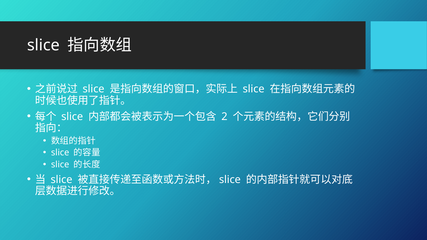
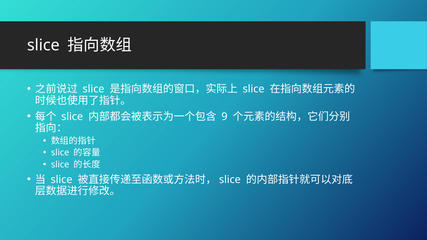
2: 2 -> 9 (224, 117)
